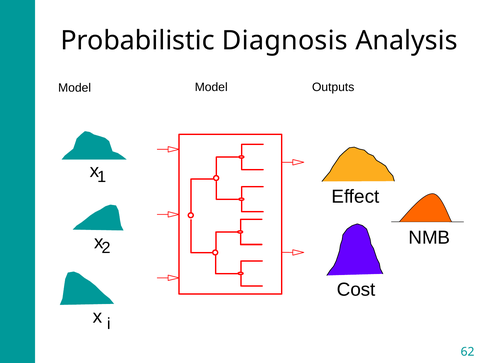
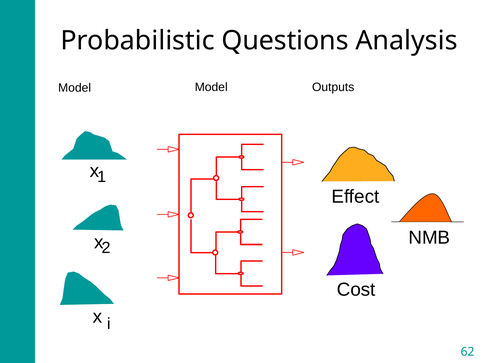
Diagnosis: Diagnosis -> Questions (285, 41)
